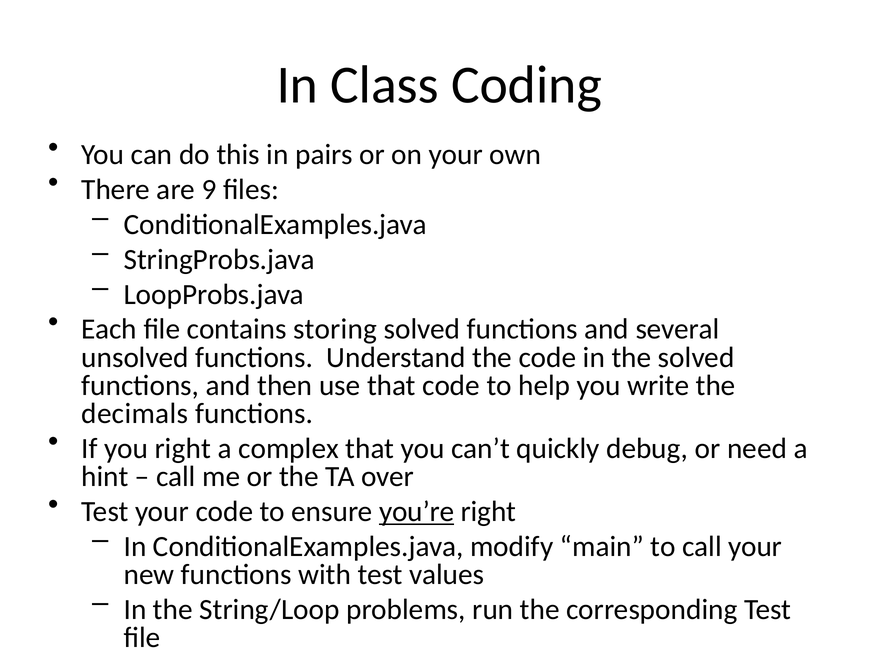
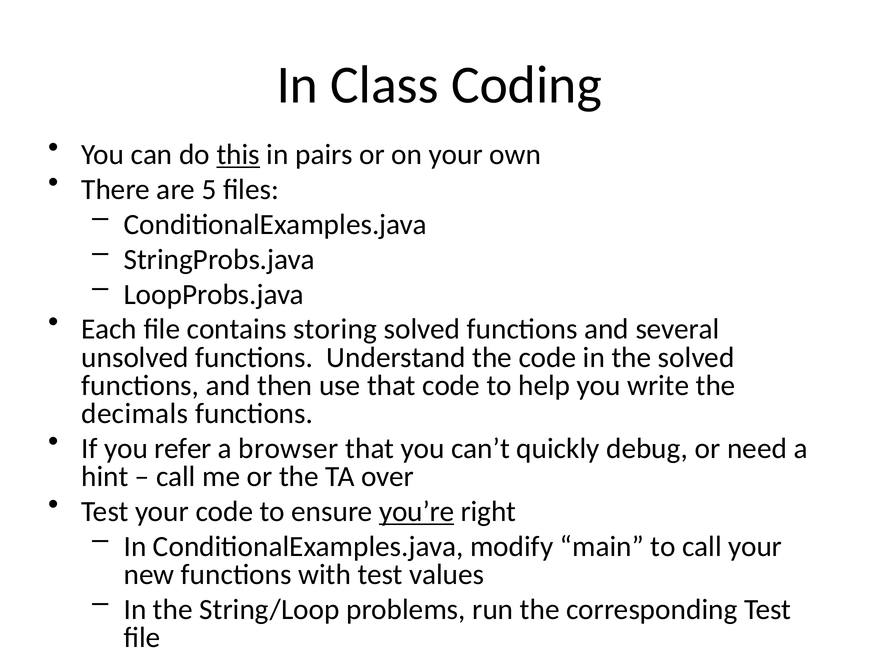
this underline: none -> present (238, 155)
9: 9 -> 5 (209, 190)
you right: right -> refer (183, 449)
complex: complex -> browser (288, 449)
